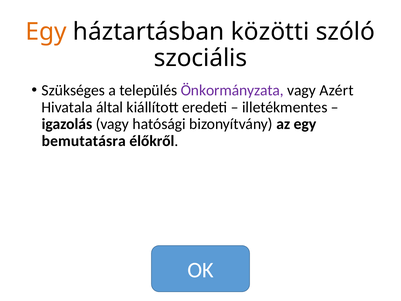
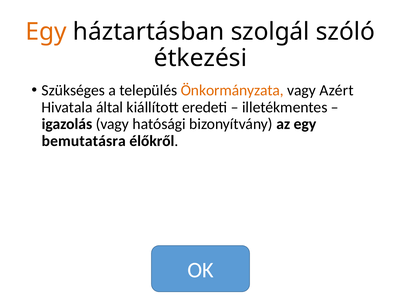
közötti: közötti -> szolgál (270, 32)
szociális: szociális -> étkezési (200, 58)
Önkormányzata colour: purple -> orange (232, 90)
